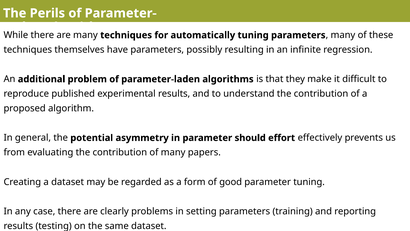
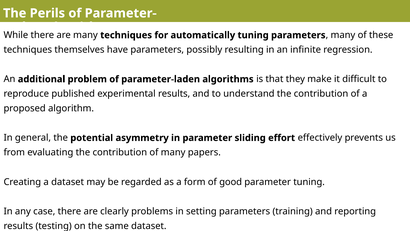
should: should -> sliding (250, 138)
